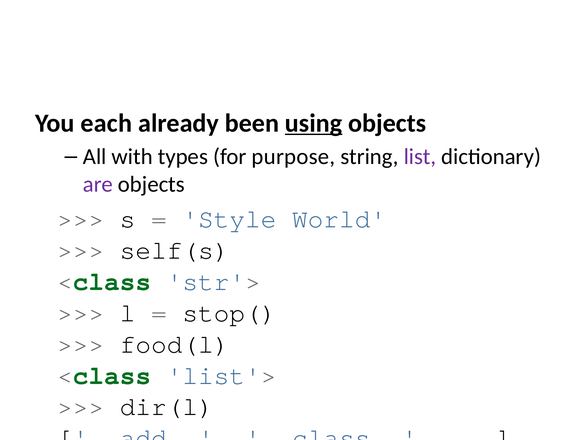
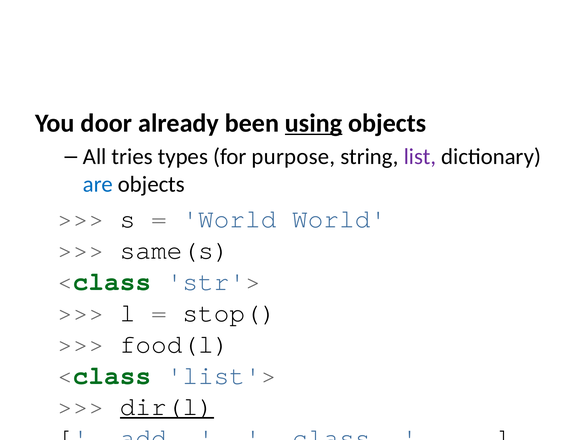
each: each -> door (106, 123)
with: with -> tries (132, 157)
are colour: purple -> blue (98, 184)
Style: Style -> World (229, 219)
self(s: self(s -> same(s (175, 250)
dir(l underline: none -> present (167, 407)
